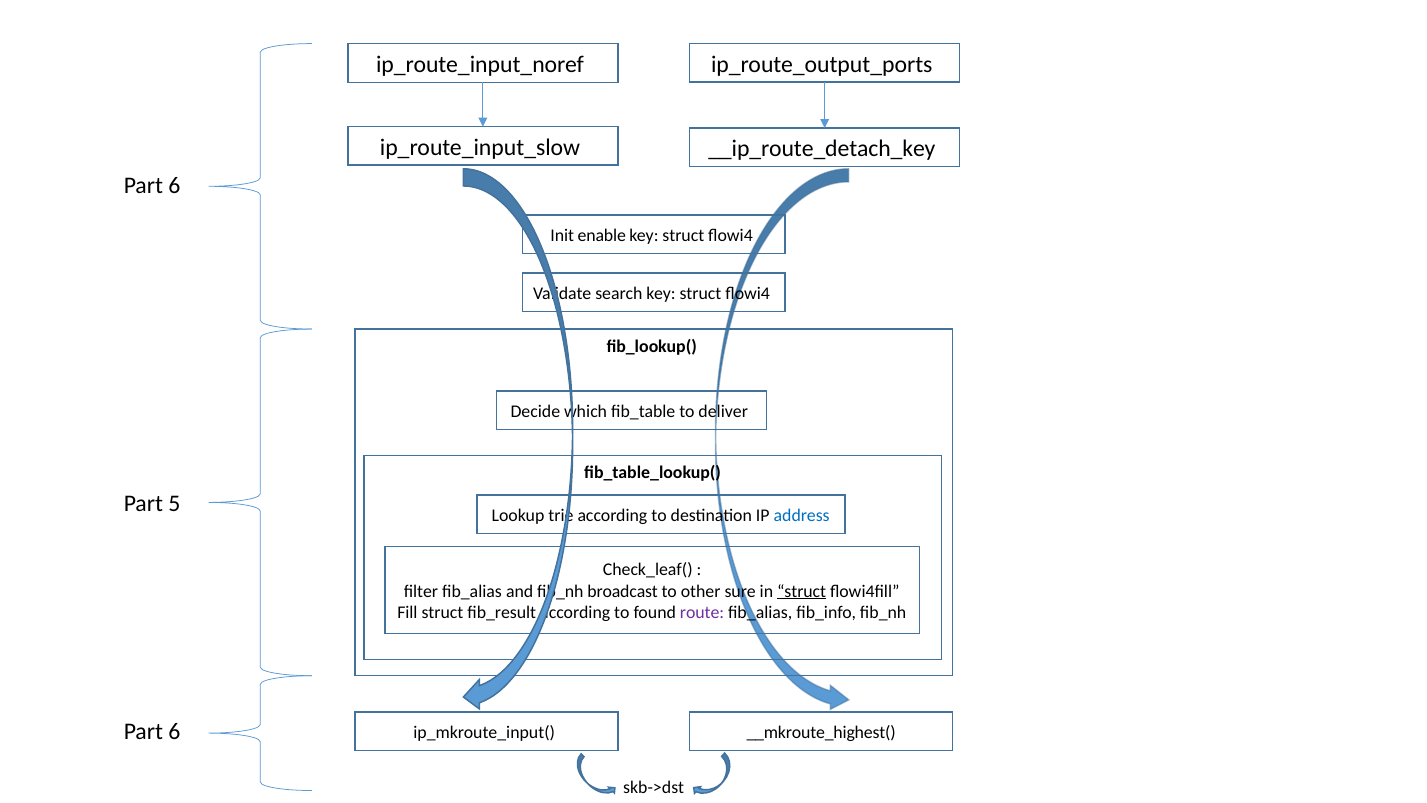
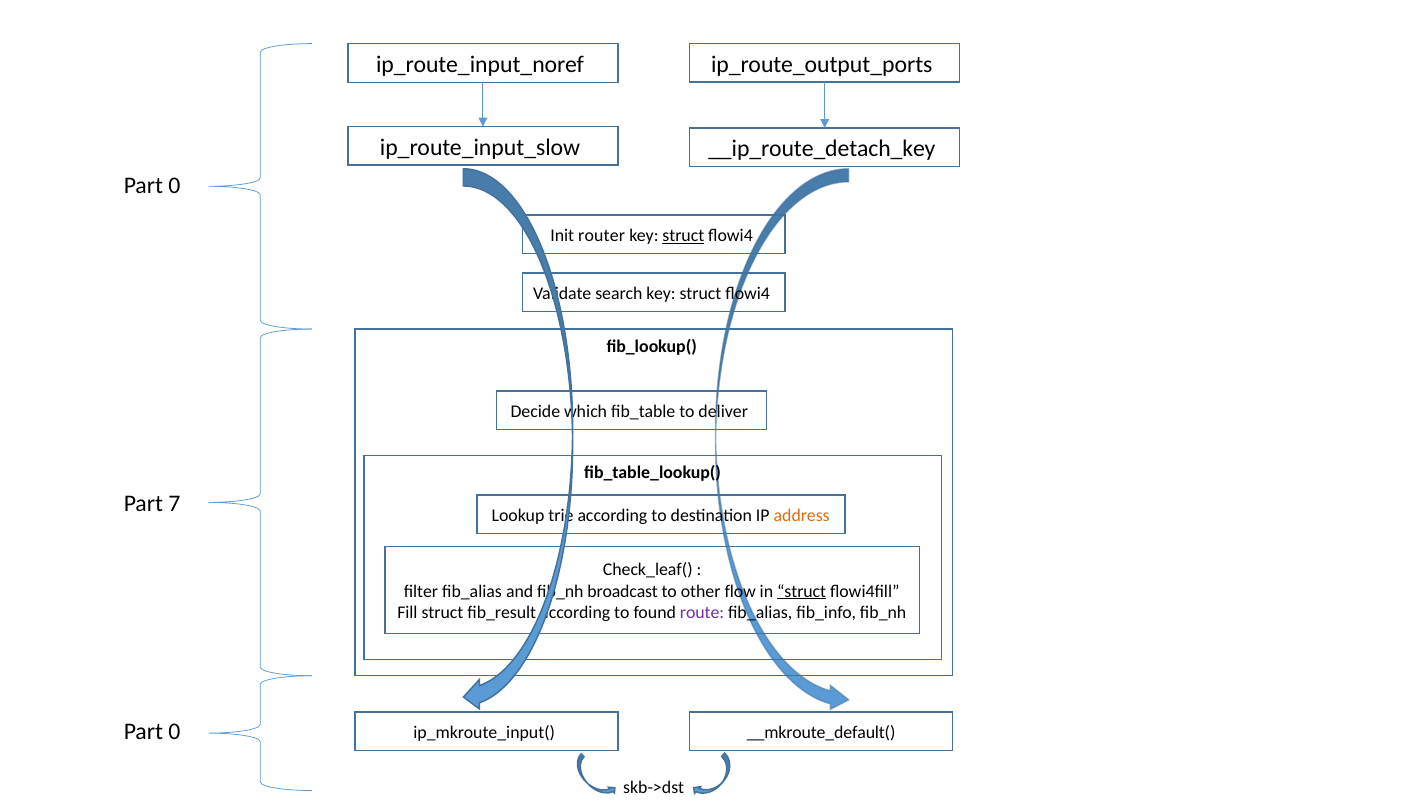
6: 6 -> 0 (174, 186)
enable: enable -> router (602, 235)
struct underline: none -> present (683, 235)
5: 5 -> 7 (174, 504)
address colour: blue -> orange (802, 515)
sure: sure -> flow (740, 591)
6: 6 -> 0 (174, 732)
__mkroute_highest(: __mkroute_highest( -> __mkroute_default( (821, 732)
